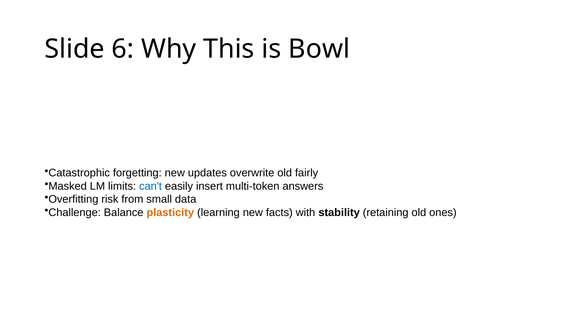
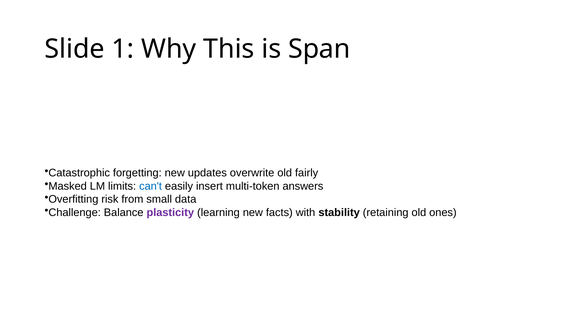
6: 6 -> 1 (123, 49)
Bowl: Bowl -> Span (319, 49)
plasticity colour: orange -> purple (170, 212)
